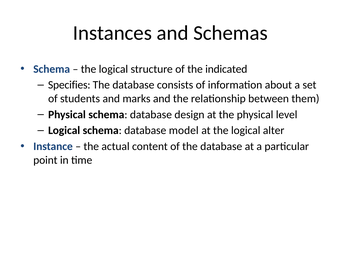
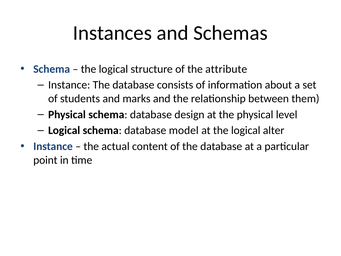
indicated: indicated -> attribute (226, 69)
Specifies: Specifies -> Instance (69, 85)
